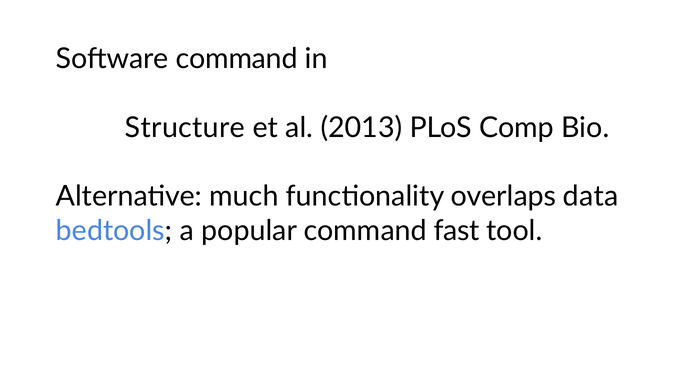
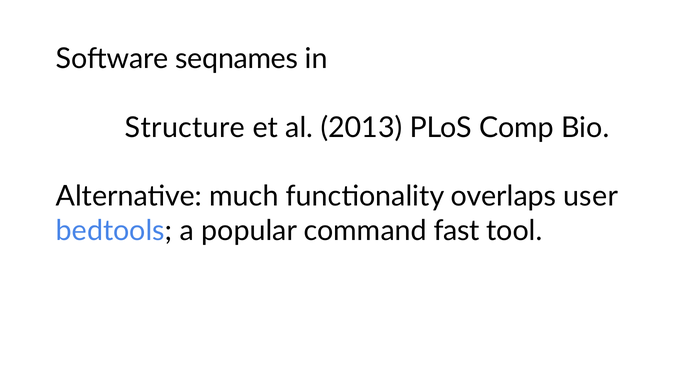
Software command: command -> seqnames (237, 59)
data: data -> user (591, 196)
